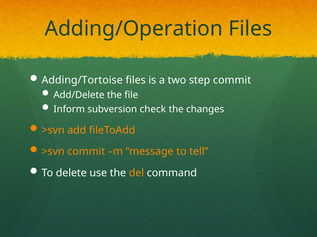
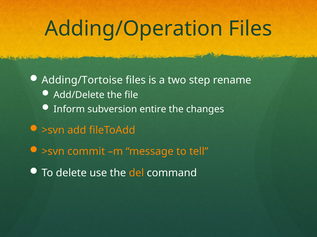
step commit: commit -> rename (232, 80)
check: check -> entire (153, 109)
